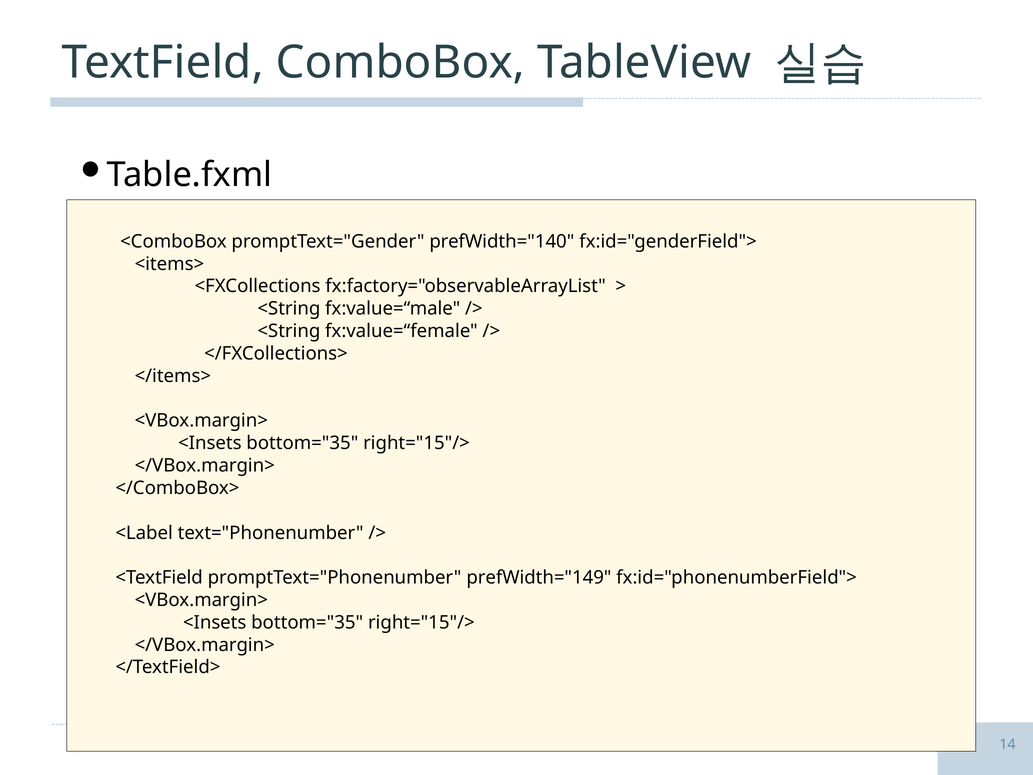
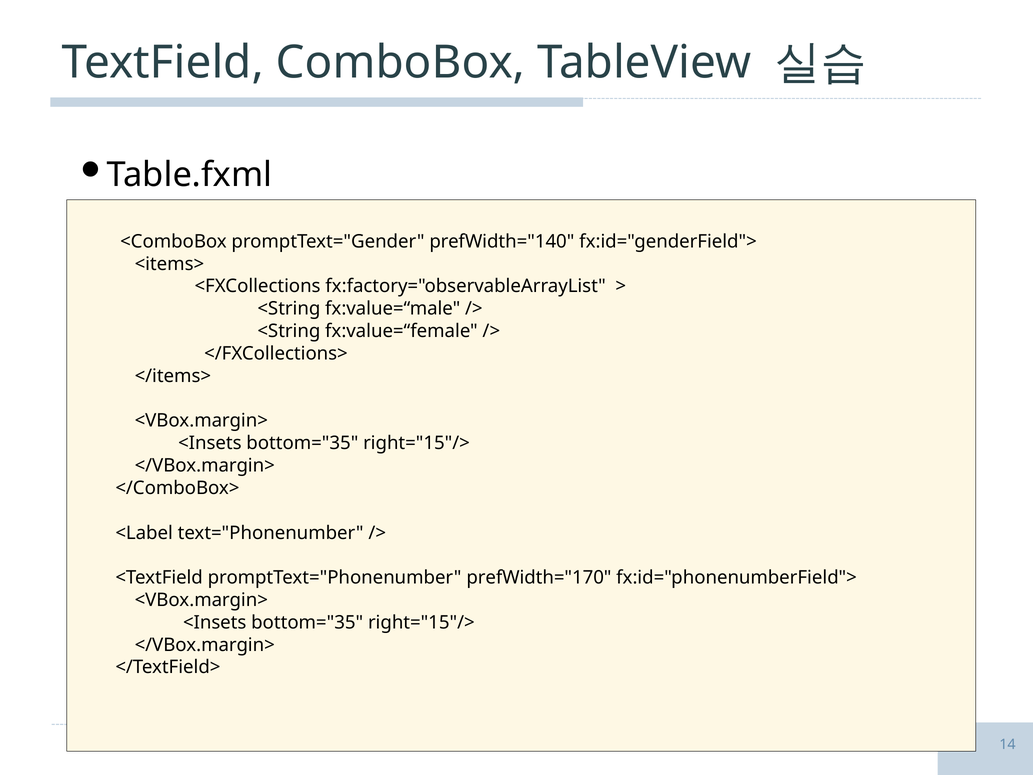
prefWidth="149: prefWidth="149 -> prefWidth="170 (539, 577)
